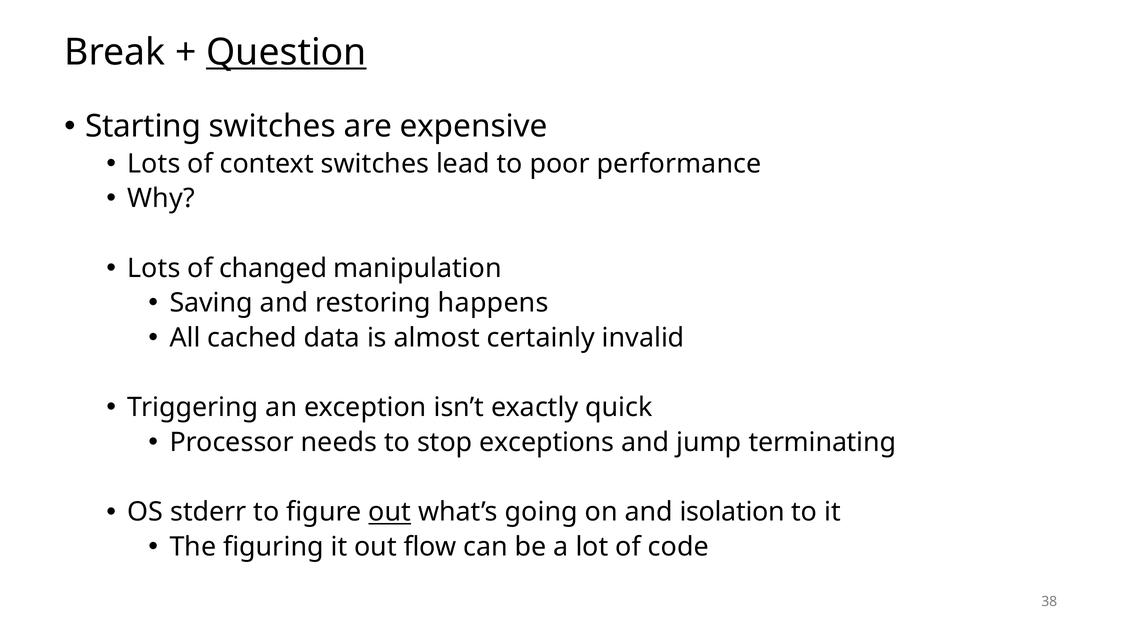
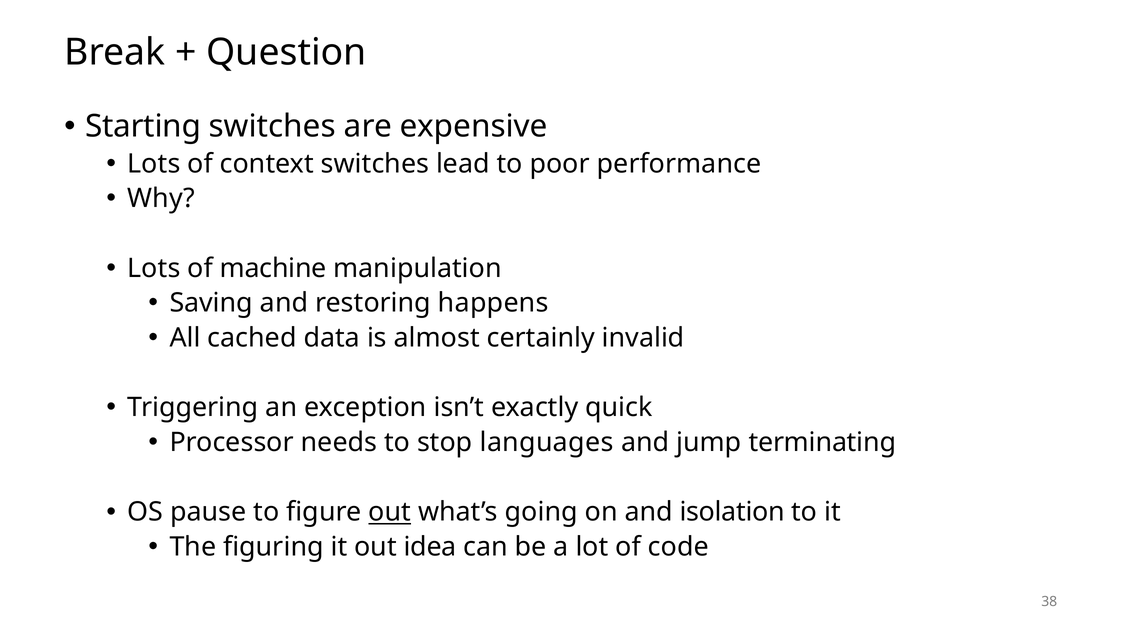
Question underline: present -> none (286, 52)
changed: changed -> machine (273, 268)
exceptions: exceptions -> languages (547, 442)
stderr: stderr -> pause (208, 512)
flow: flow -> idea (430, 547)
